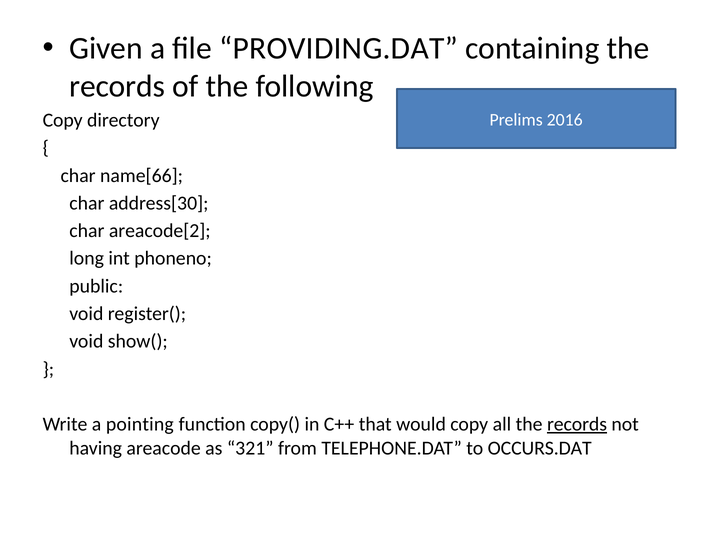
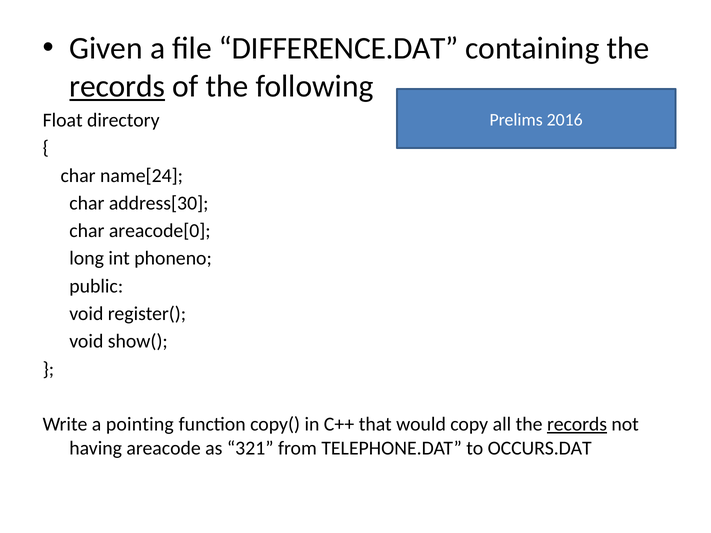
PROVIDING.DAT: PROVIDING.DAT -> DIFFERENCE.DAT (339, 48)
records underline: none -> present (117, 86)
Copy: Copy -> Float (63, 120)
name[66: name[66 -> name[24 (142, 176)
areacode[2: areacode[2 -> areacode[0 (160, 231)
